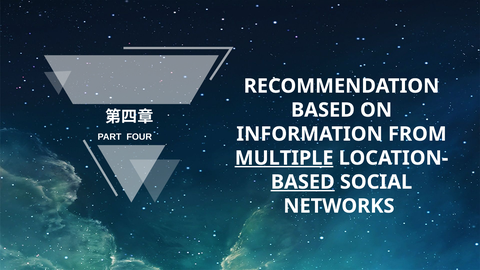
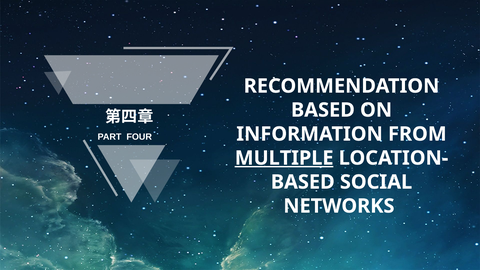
BASED underline: present -> none (303, 182)
